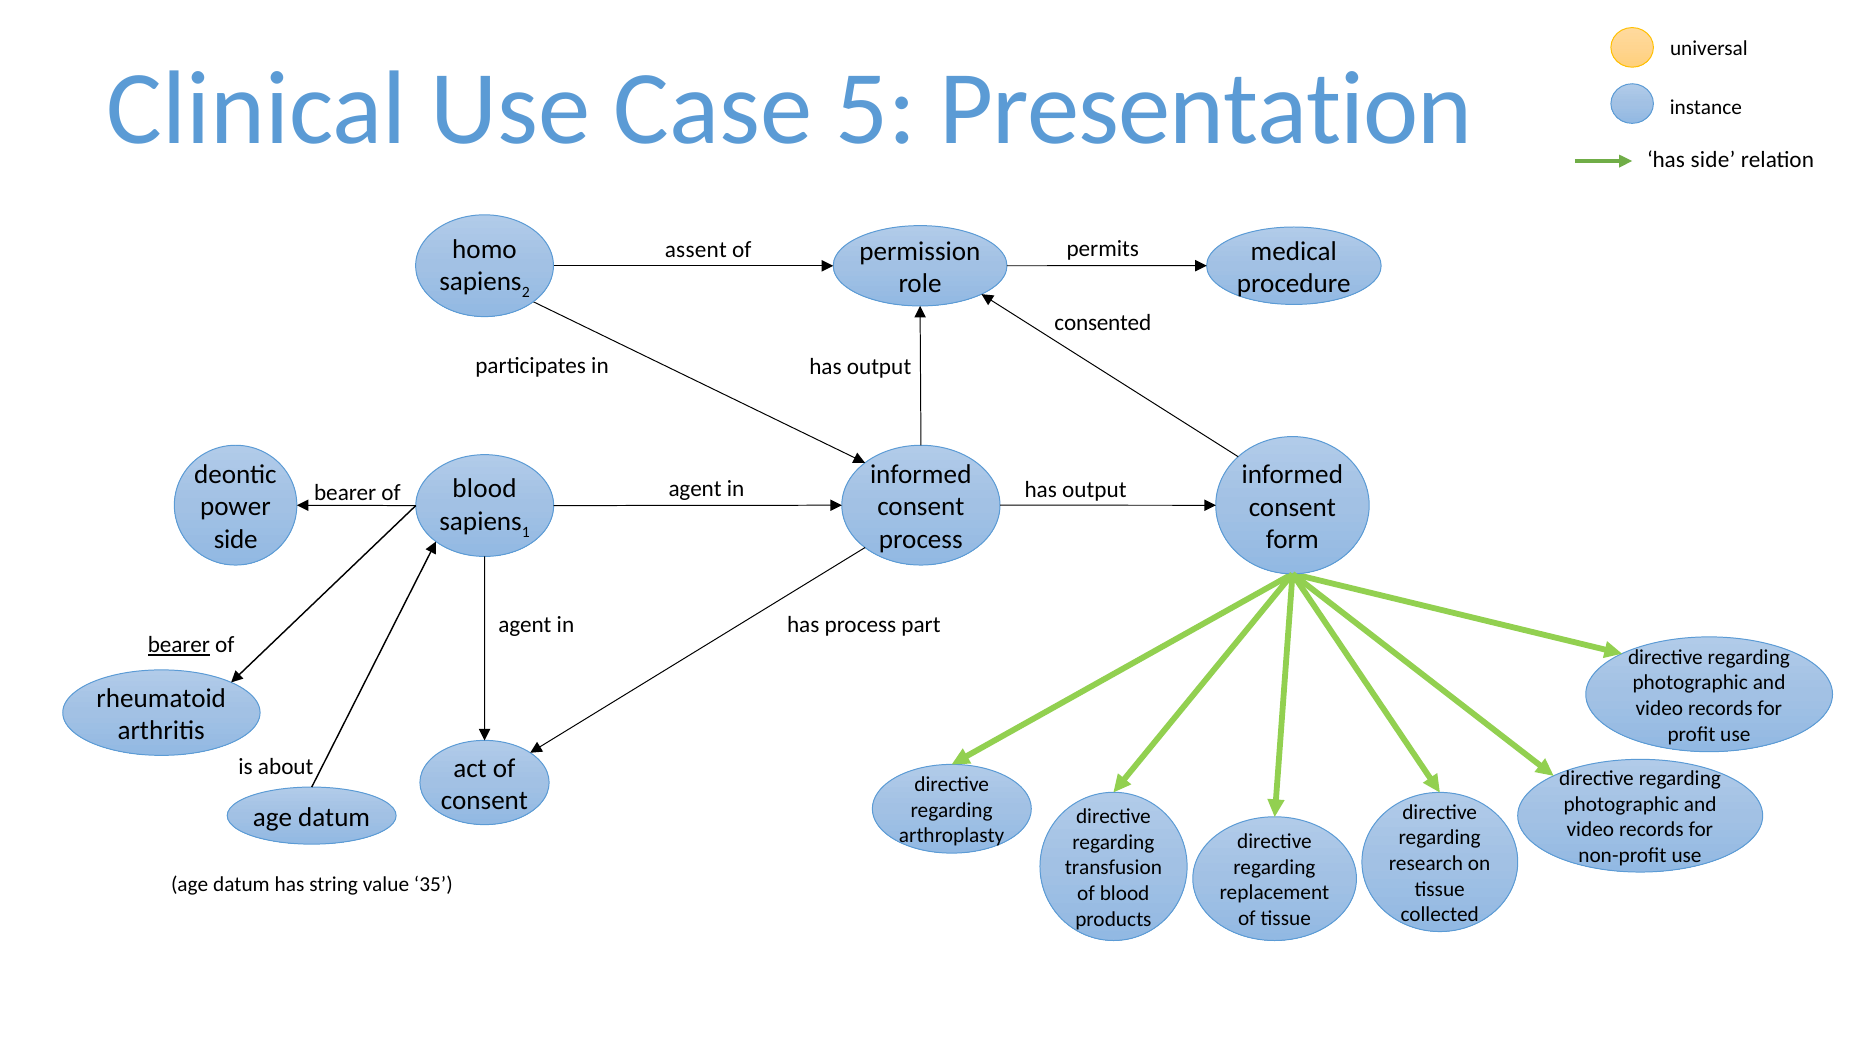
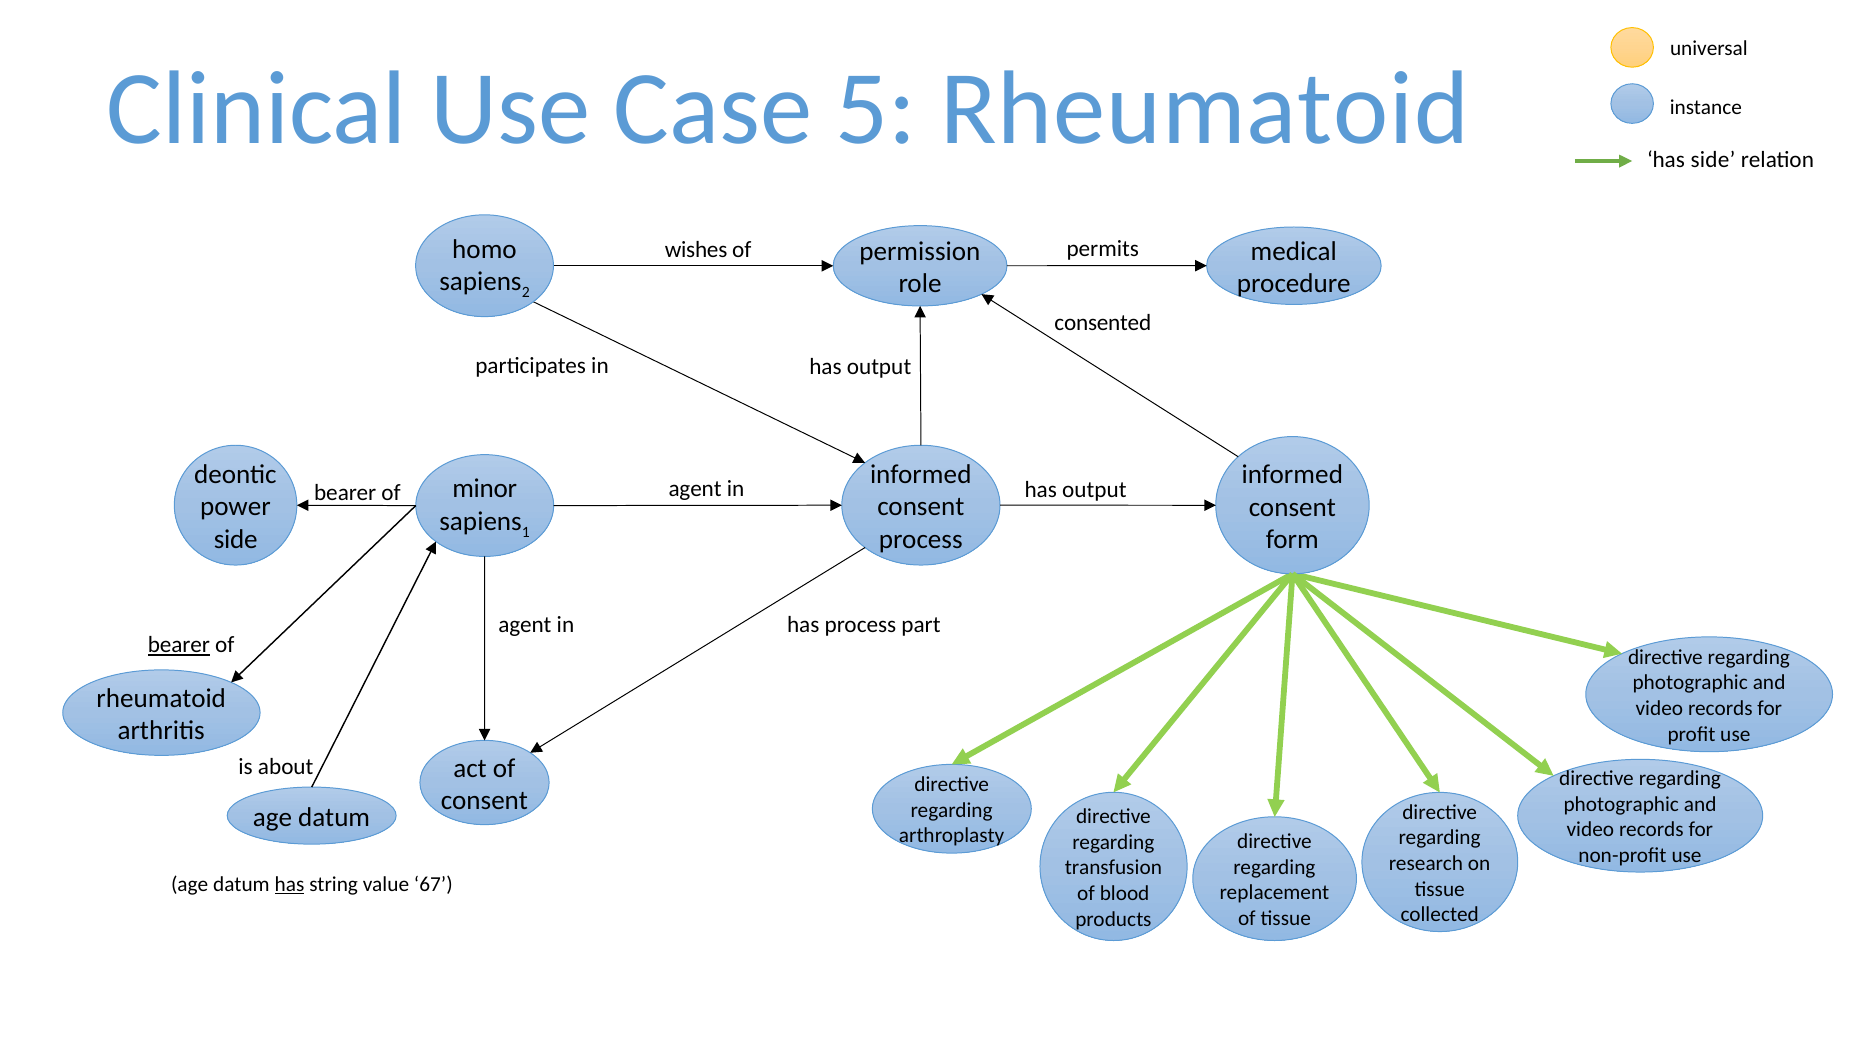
5 Presentation: Presentation -> Rheumatoid (1205, 108)
assent: assent -> wishes (696, 249)
blood: blood -> minor (485, 489)
has underline: none -> present (290, 884)
35: 35 -> 67 (433, 884)
